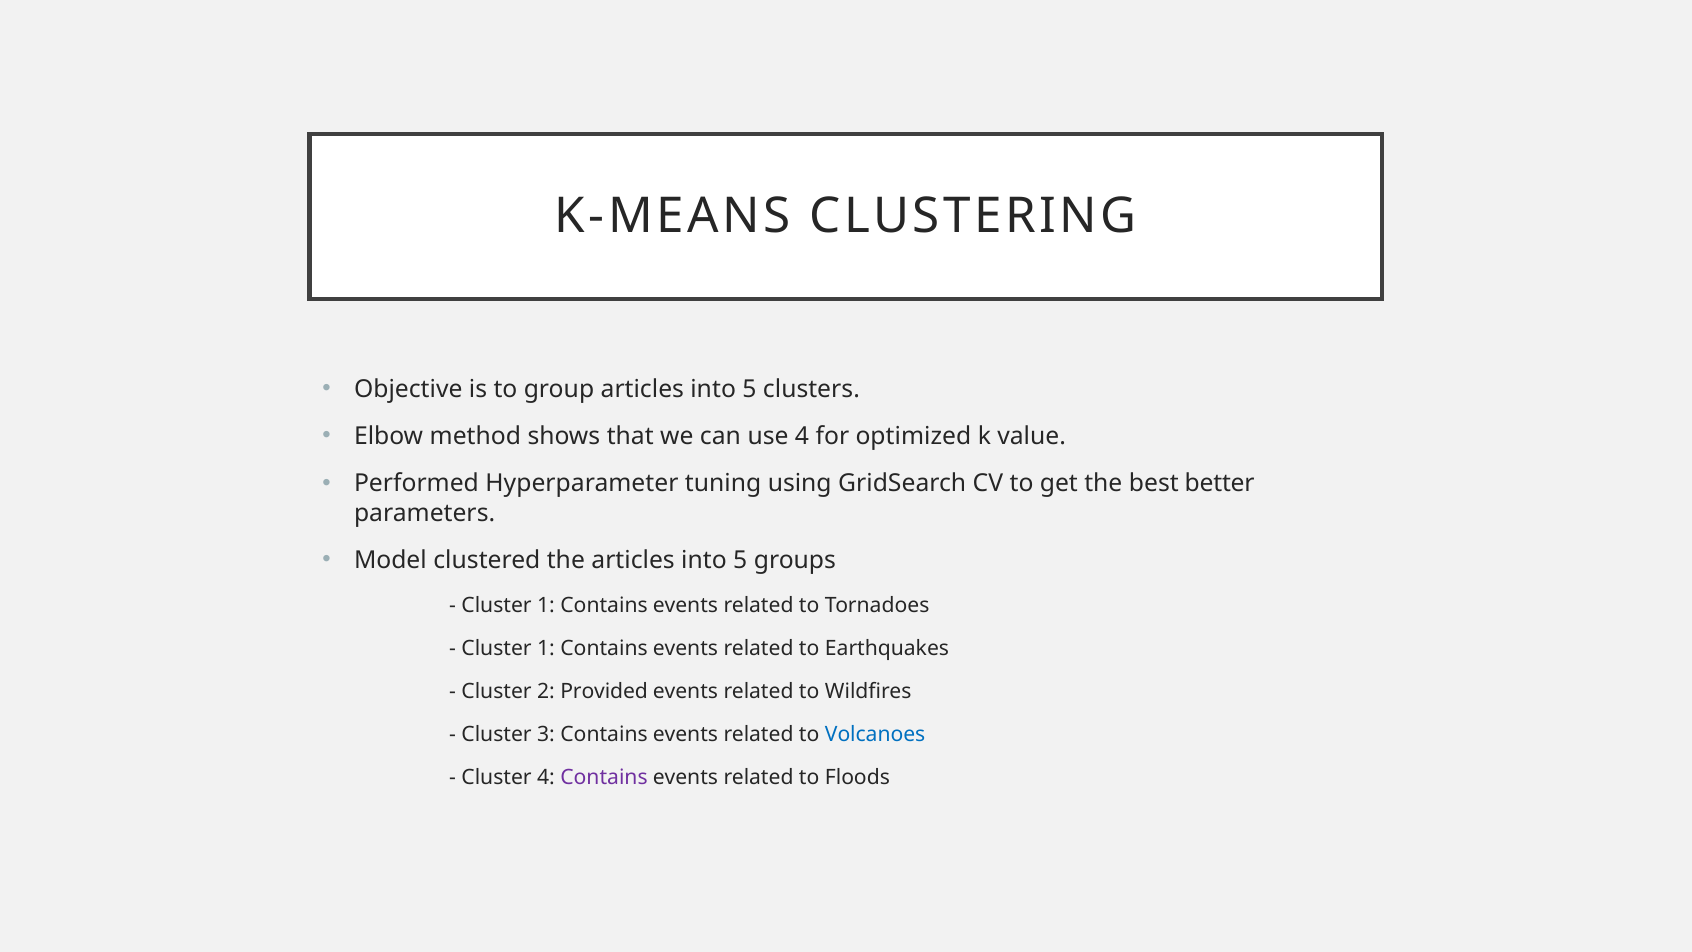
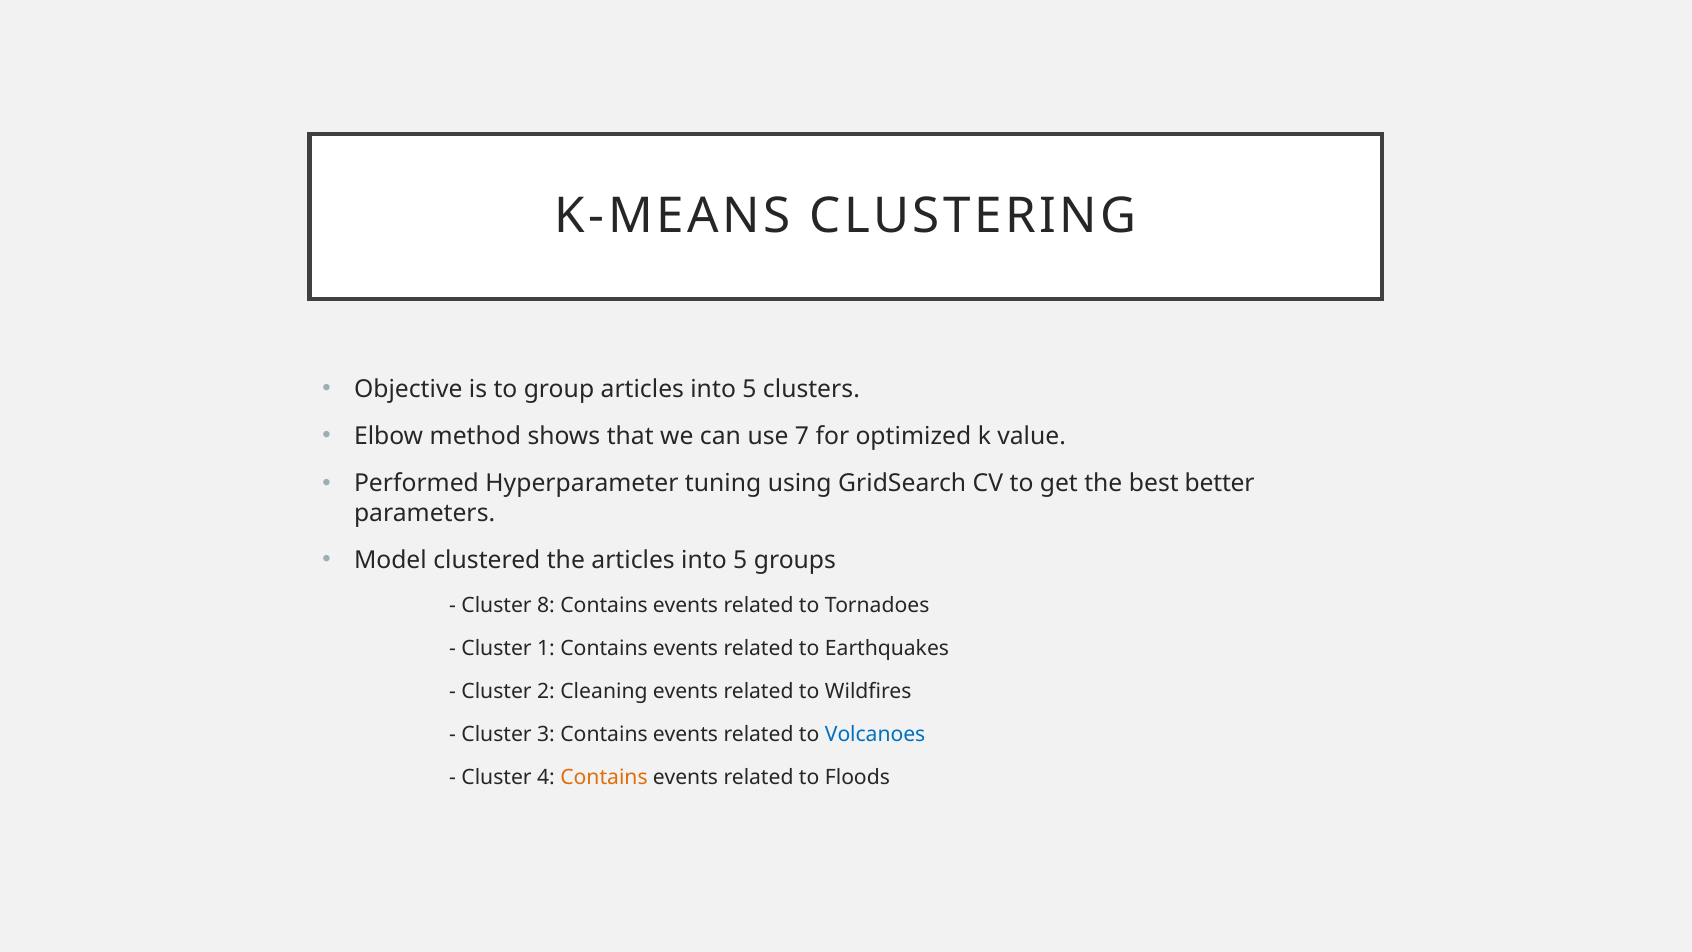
use 4: 4 -> 7 (802, 436)
1: 1 -> 8 (546, 605)
Provided: Provided -> Cleaning (604, 691)
Contains colour: purple -> orange (604, 777)
